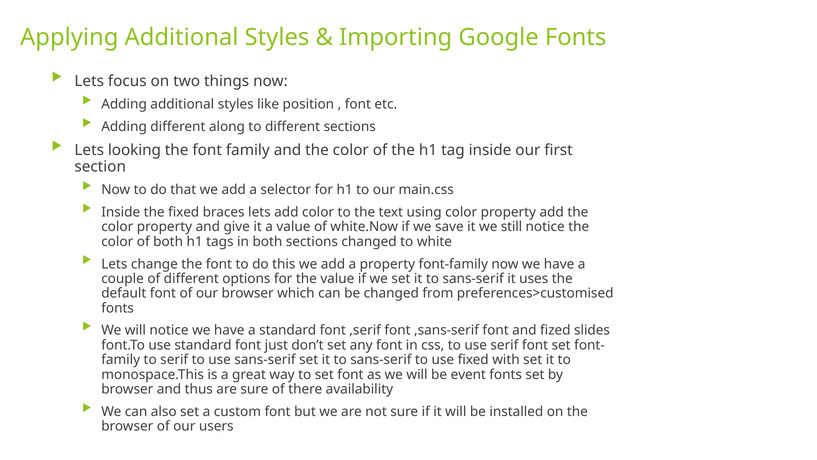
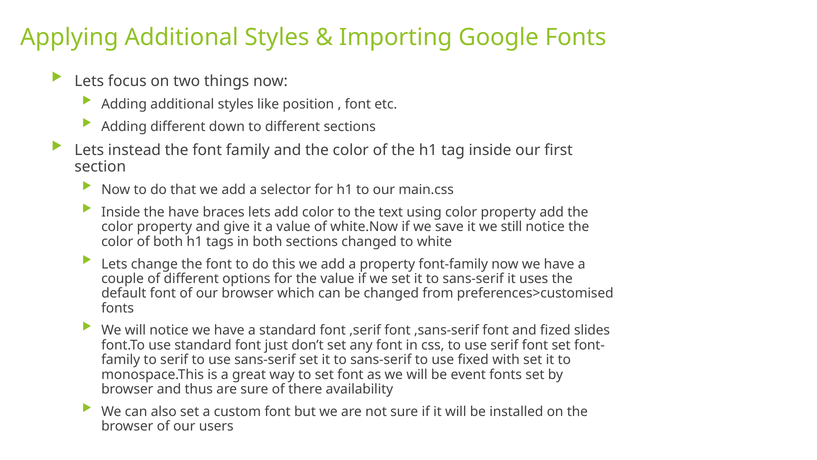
along: along -> down (227, 127)
looking: looking -> instead (134, 150)
the fixed: fixed -> have (184, 212)
